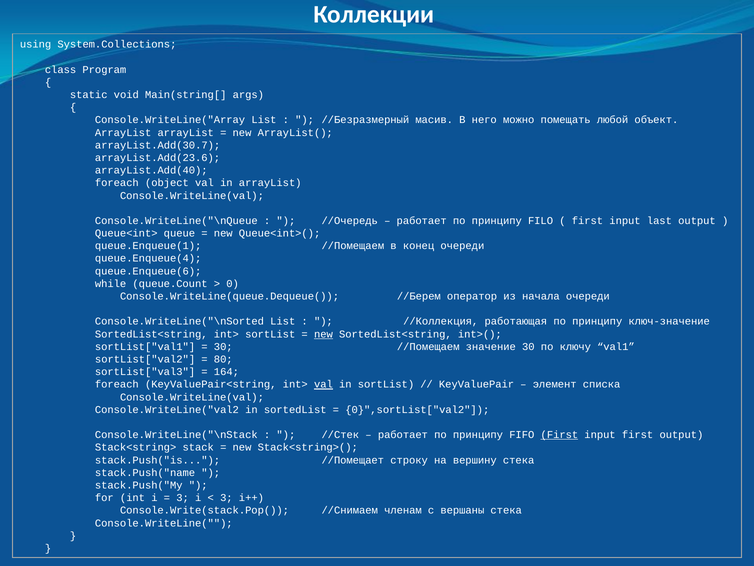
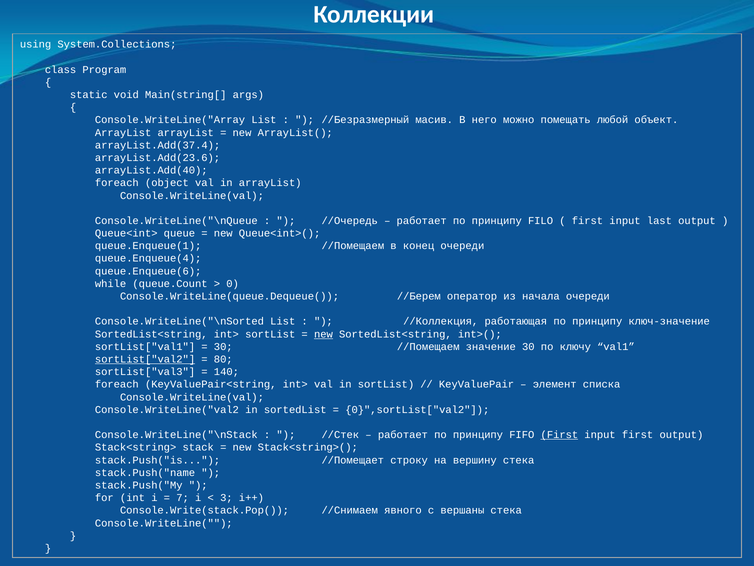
arrayList.Add(30.7: arrayList.Add(30.7 -> arrayList.Add(37.4 (158, 145)
sortList["val2 underline: none -> present (145, 359)
164: 164 -> 140 (226, 372)
val underline: present -> none (323, 384)
3: 3 -> 7 (183, 497)
членам: членам -> явного (403, 510)
